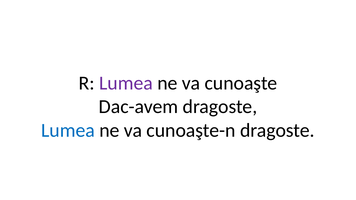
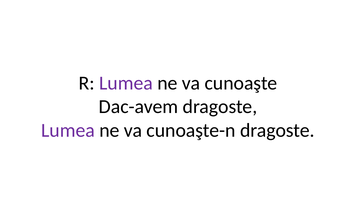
Lumea colour: blue -> purple (68, 131)
